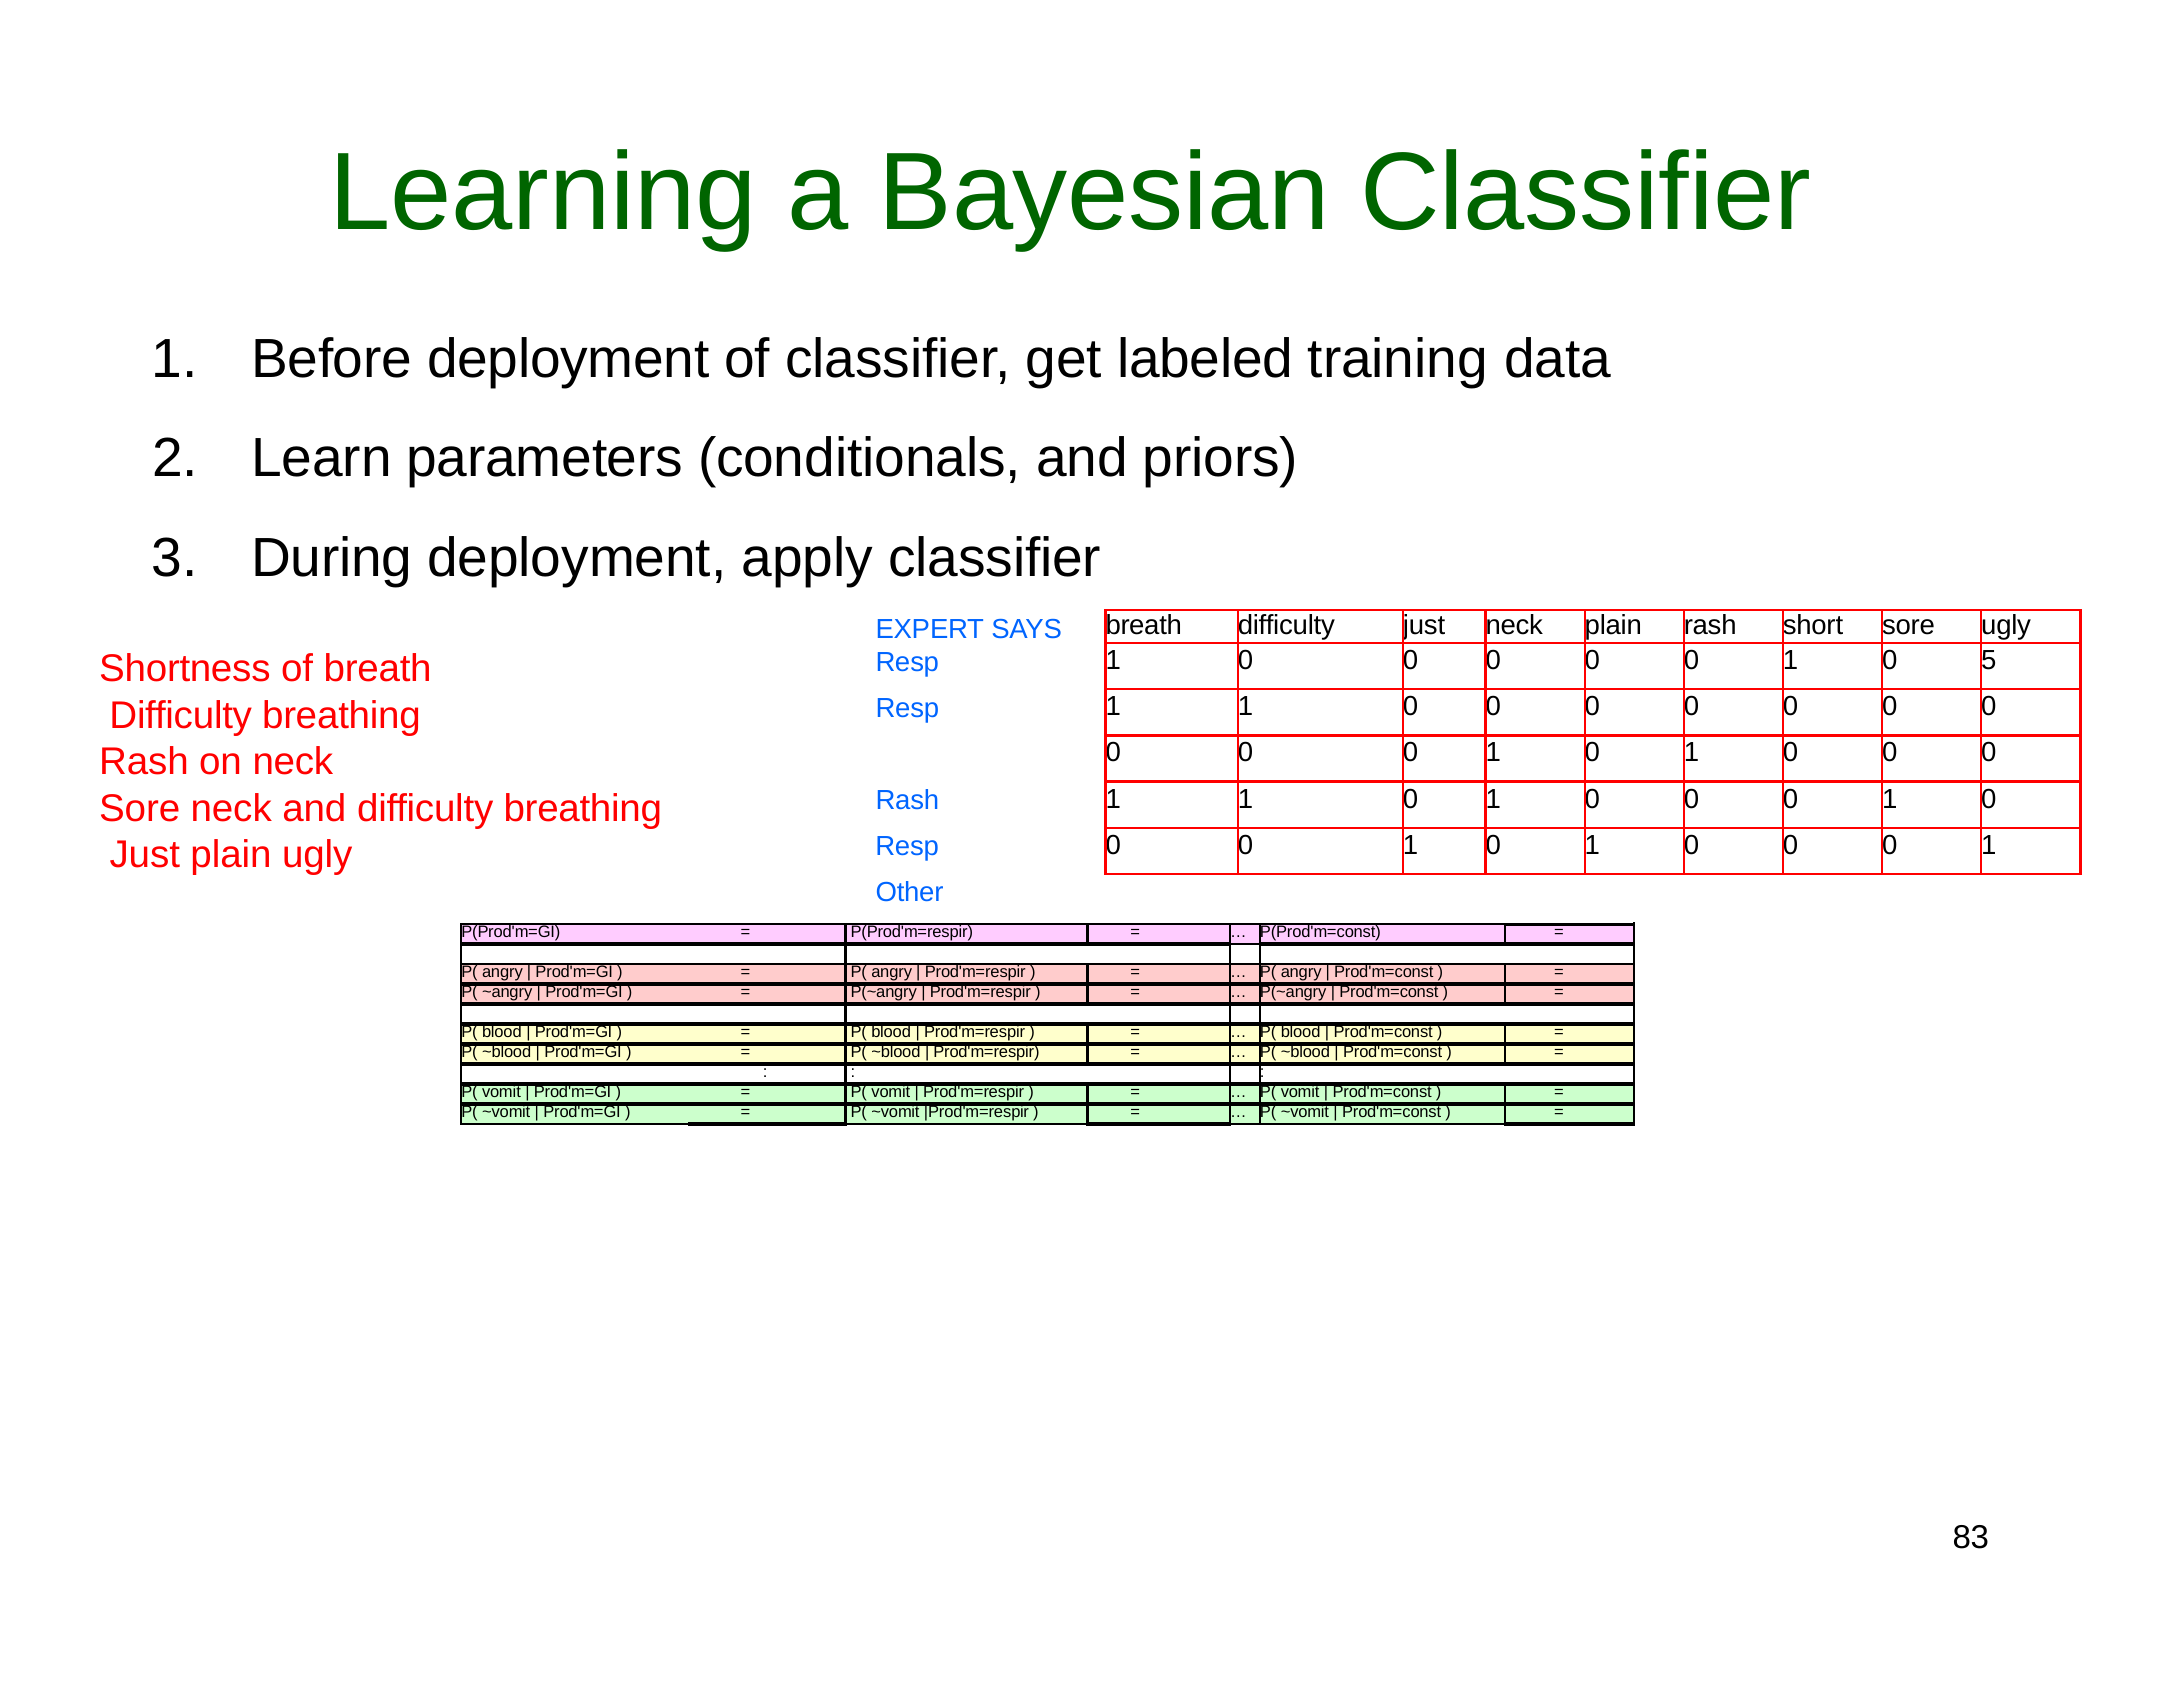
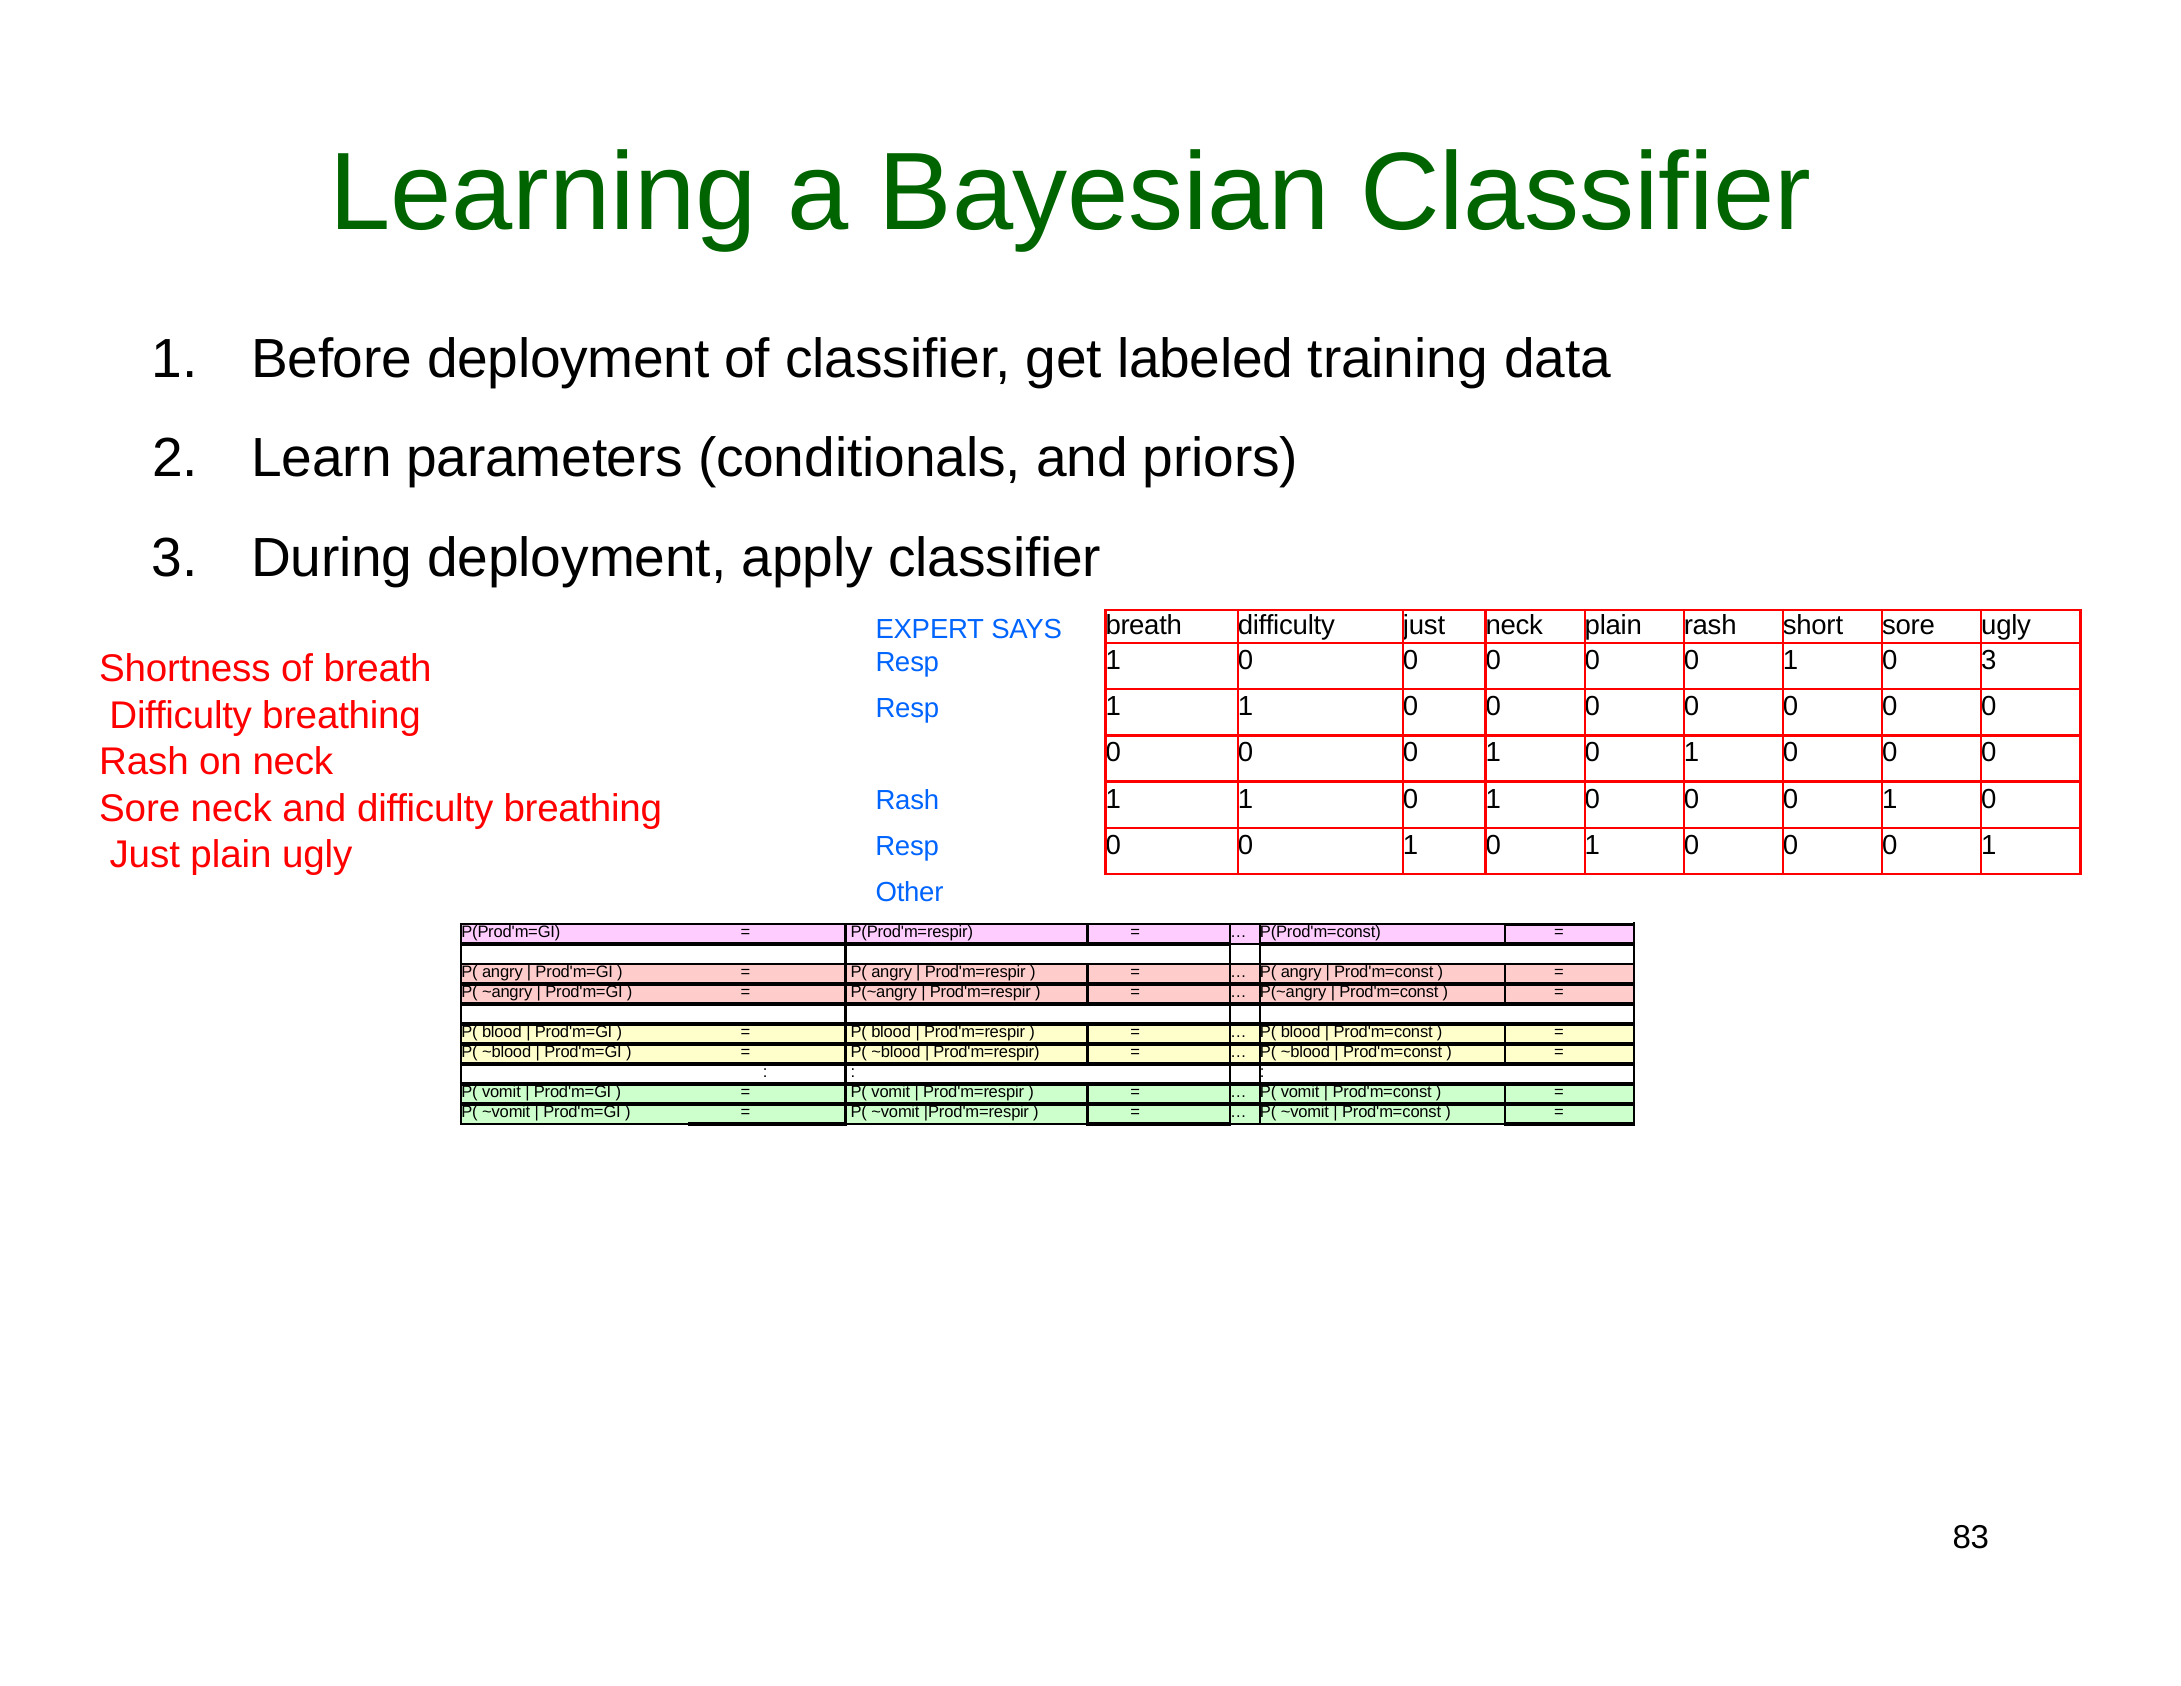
0 5: 5 -> 3 (1989, 660)
